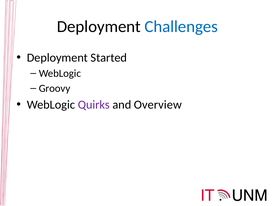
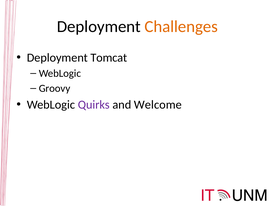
Challenges colour: blue -> orange (181, 27)
Started: Started -> Tomcat (109, 58)
Overview: Overview -> Welcome (158, 105)
